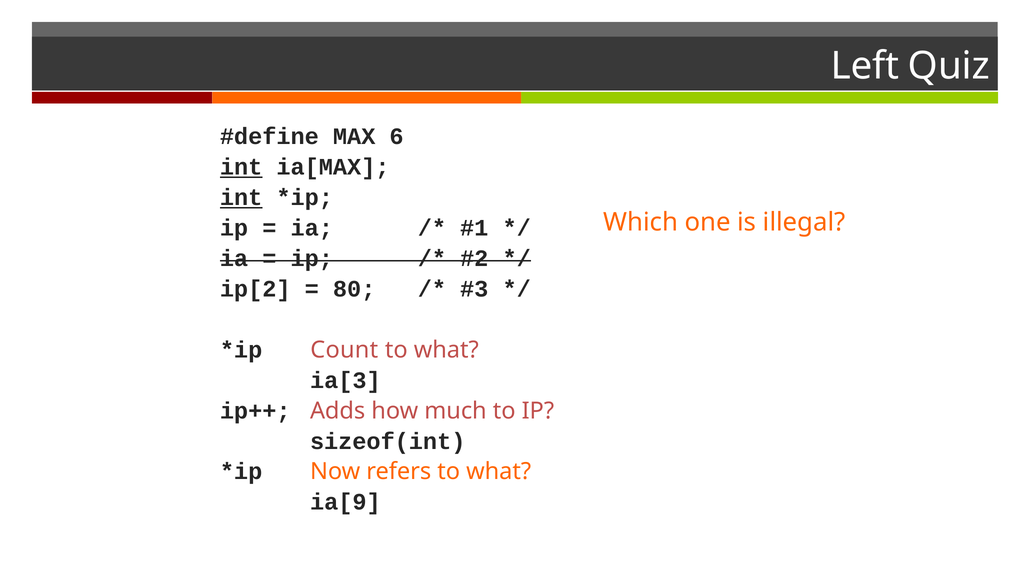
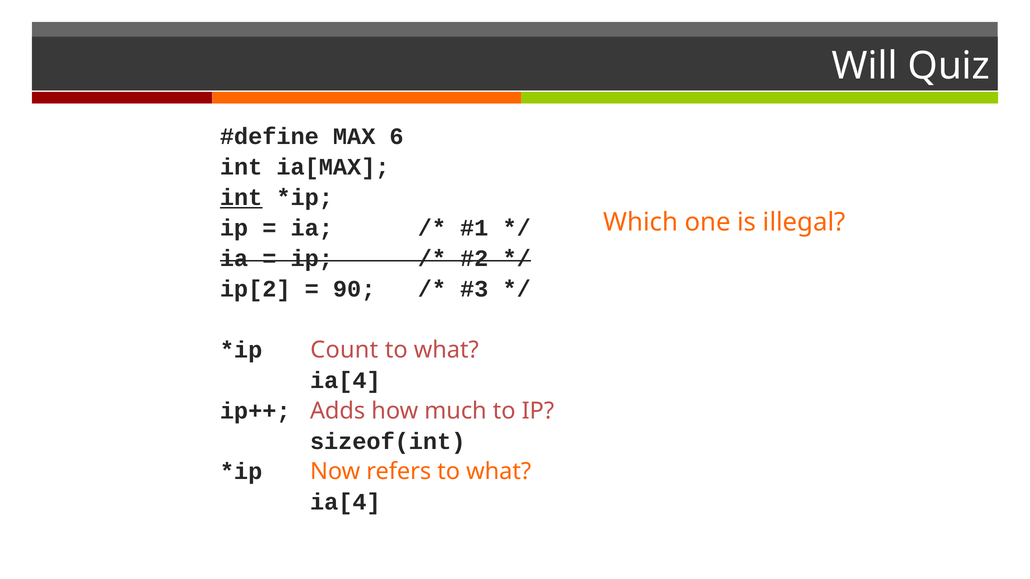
Left: Left -> Will (865, 66)
int underline: present -> none (241, 167)
80: 80 -> 90 (354, 289)
ia[3: ia[3 -> ia[4 (345, 381)
ia[9: ia[9 -> ia[4 (345, 502)
